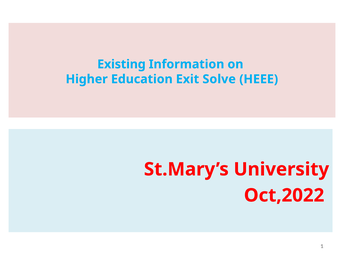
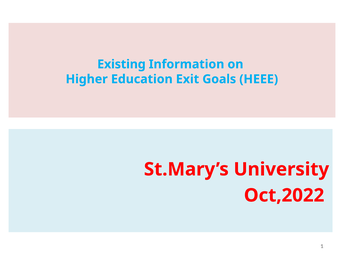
Solve: Solve -> Goals (219, 79)
